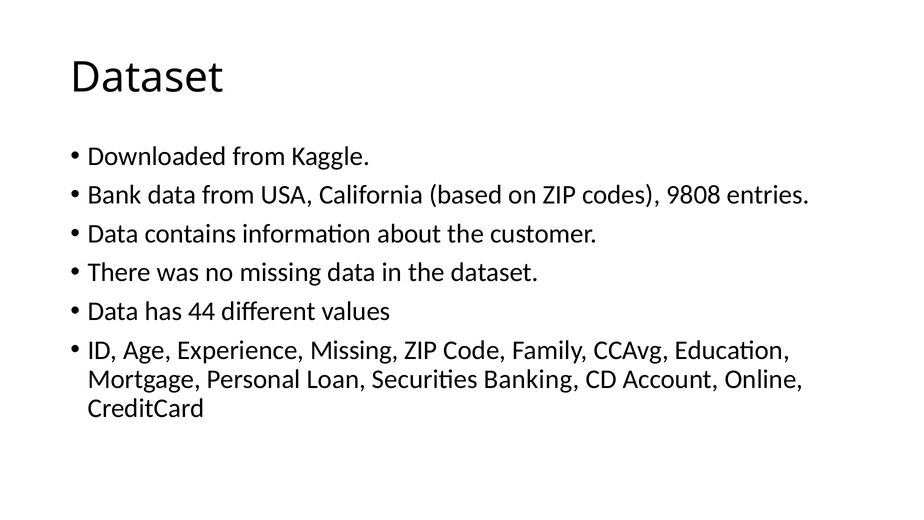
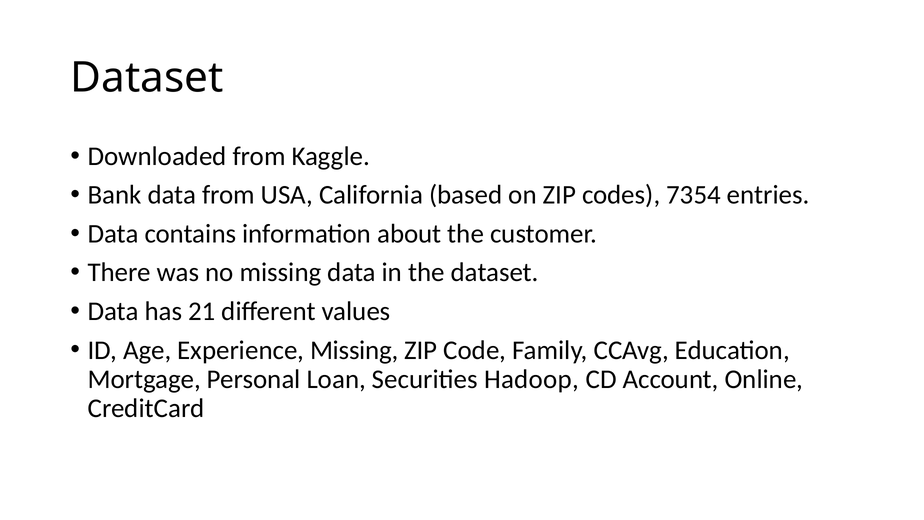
9808: 9808 -> 7354 (694, 195)
44: 44 -> 21 (202, 311)
Banking: Banking -> Hadoop (531, 379)
